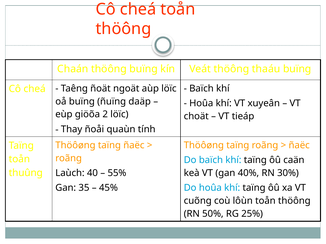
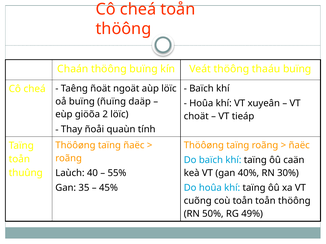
coù lôùn: lôùn -> toån (243, 201)
25%: 25% -> 49% (252, 214)
